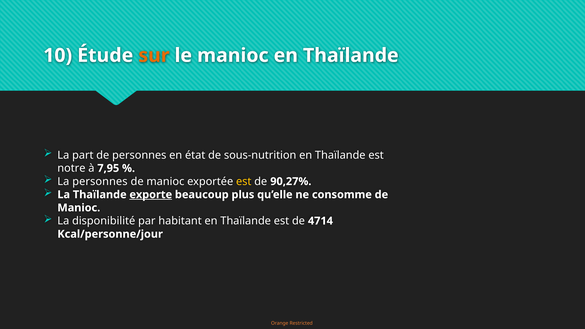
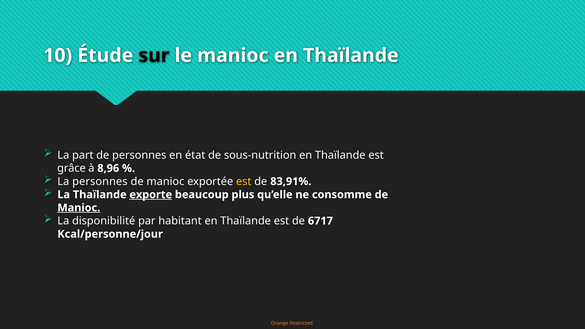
sur colour: orange -> black (154, 55)
notre: notre -> grâce (71, 168)
7,95: 7,95 -> 8,96 (108, 168)
90,27%: 90,27% -> 83,91% (291, 181)
Manioc underline: none -> present (79, 208)
4714: 4714 -> 6717 (320, 221)
